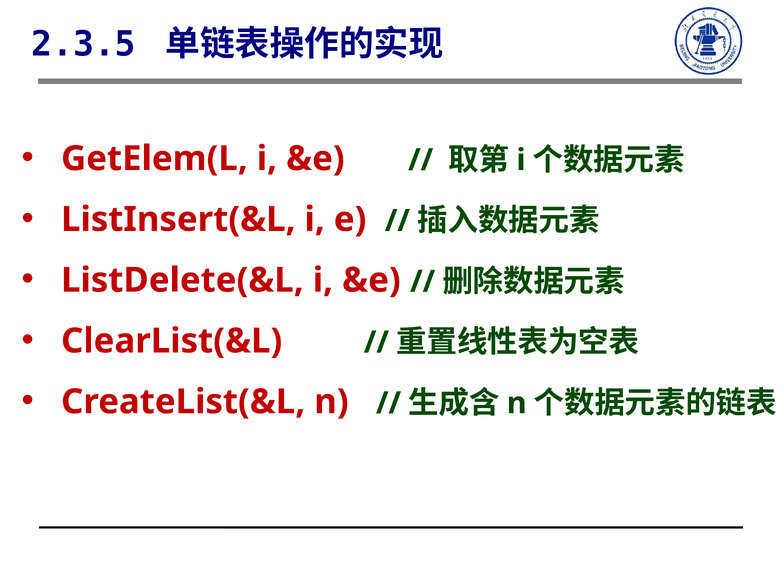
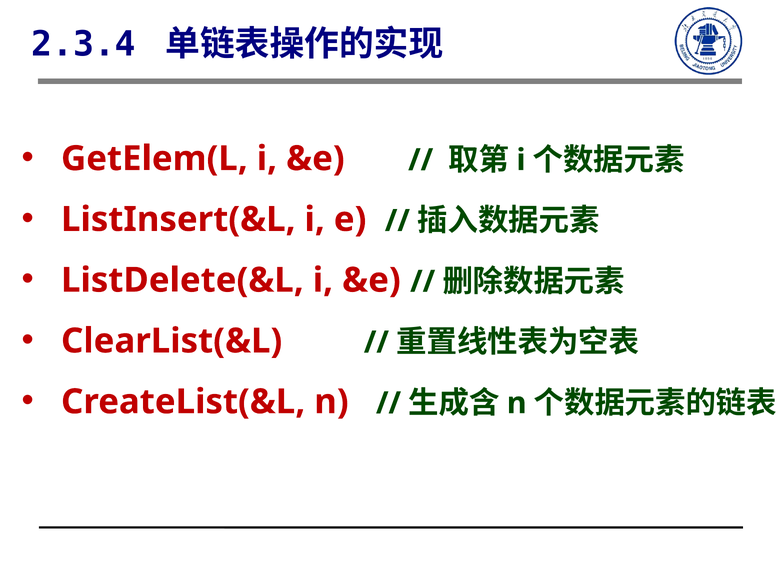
2.3.5: 2.3.5 -> 2.3.4 (84, 44)
